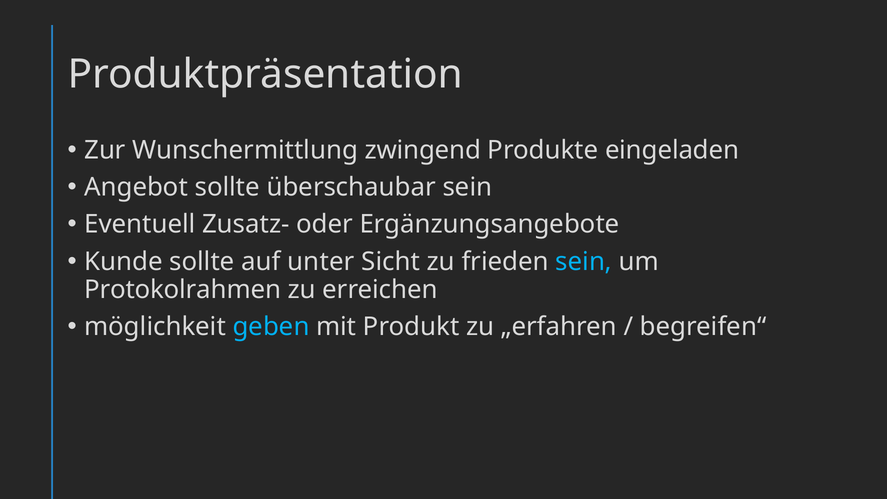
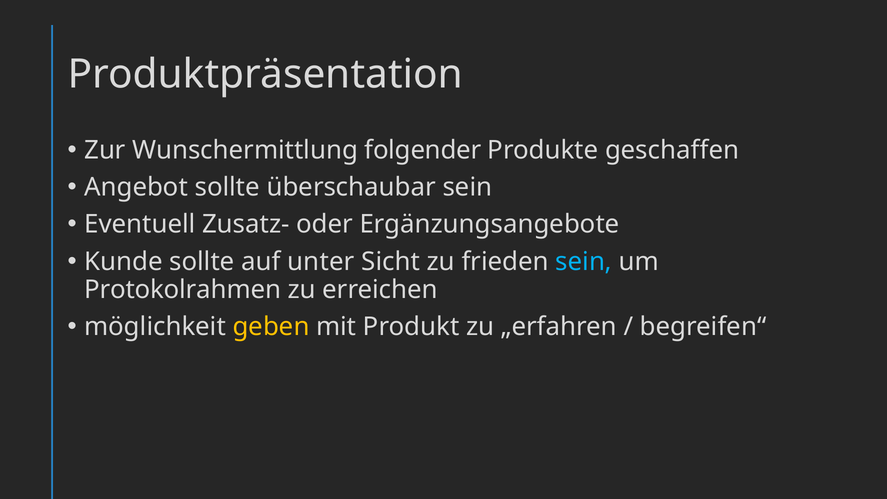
zwingend: zwingend -> folgender (423, 150)
eingeladen: eingeladen -> geschaffen (672, 150)
geben colour: light blue -> yellow (271, 327)
